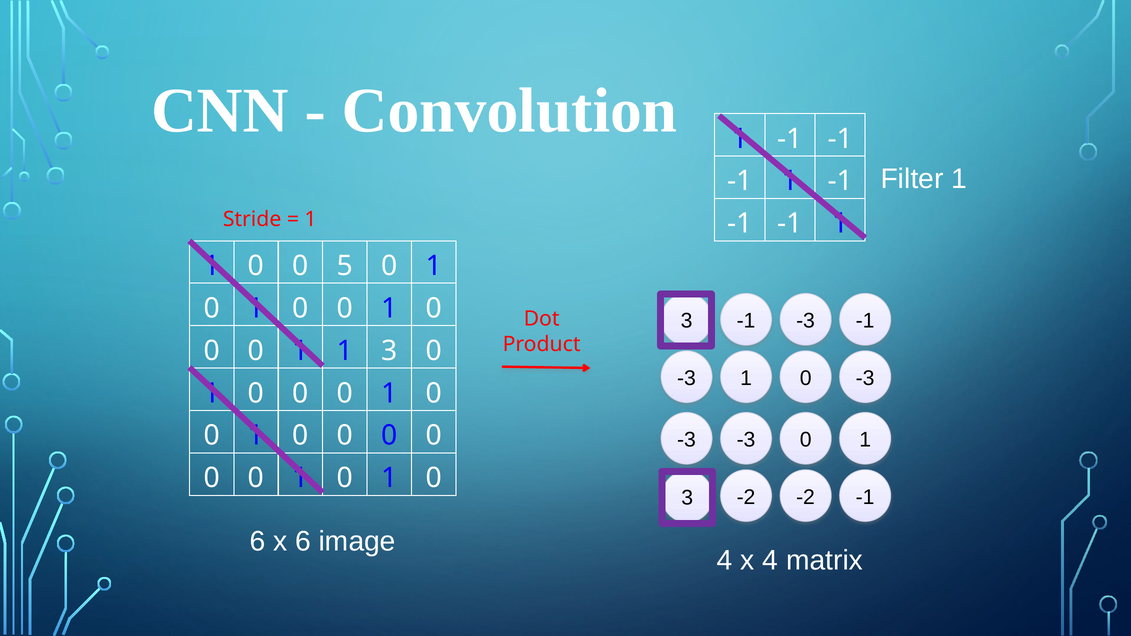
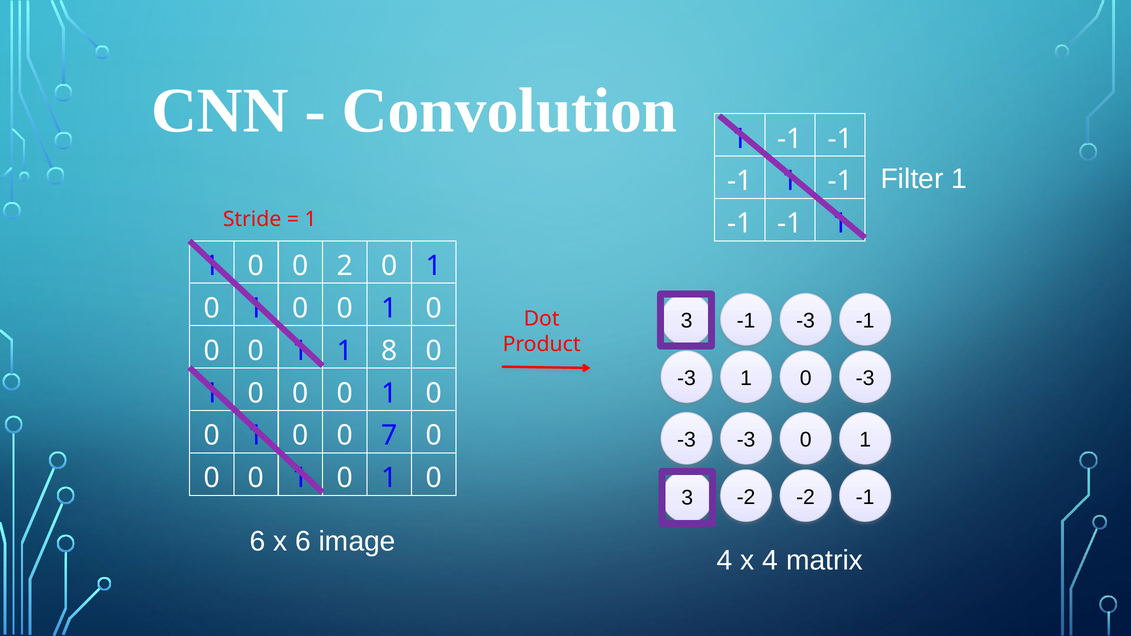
5: 5 -> 2 (345, 266)
3: 3 -> 8 (389, 351)
0: 0 -> 7 (389, 436)
